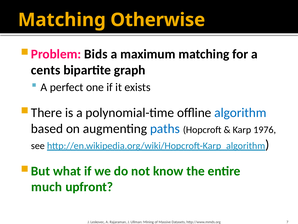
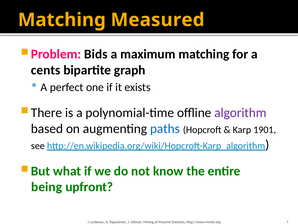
Otherwise: Otherwise -> Measured (158, 20)
algorithm colour: blue -> purple (240, 113)
1976: 1976 -> 1901 (265, 130)
much: much -> being (47, 187)
